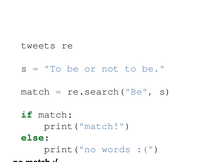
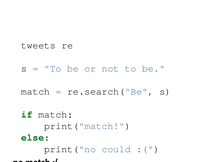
words: words -> could (116, 149)
